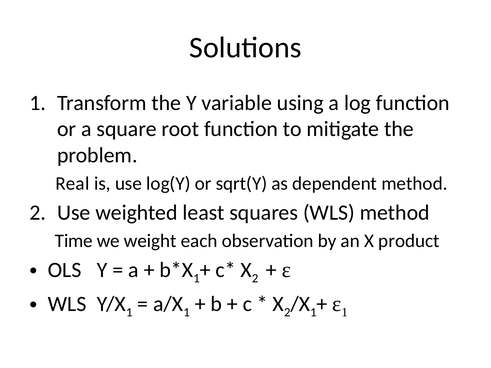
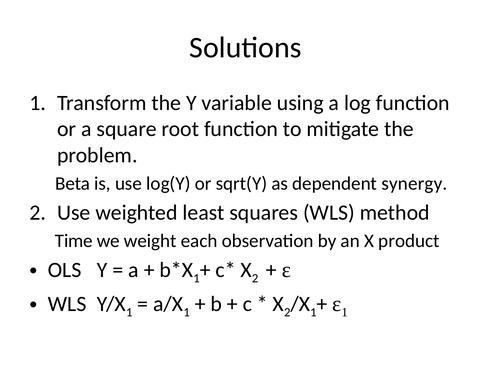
Real: Real -> Beta (73, 184)
dependent method: method -> synergy (414, 184)
